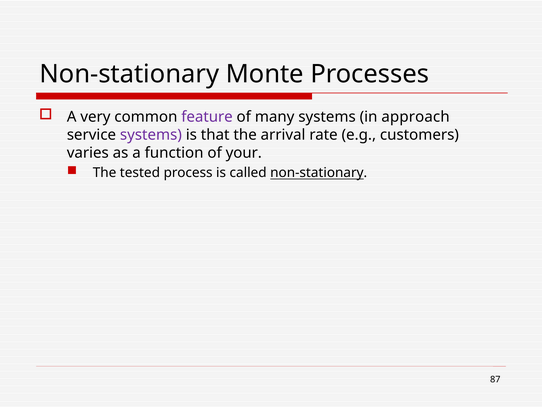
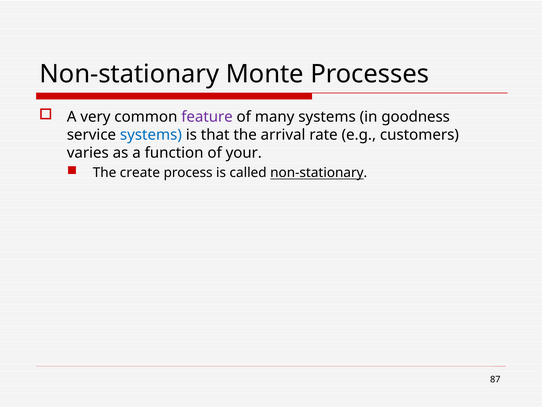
approach: approach -> goodness (416, 117)
systems colour: purple -> blue (151, 135)
tested: tested -> create (140, 173)
